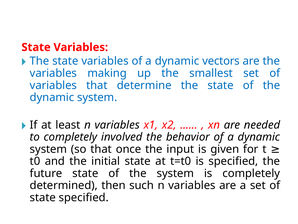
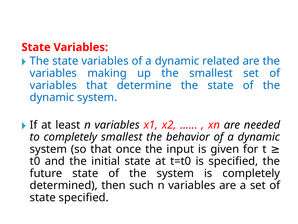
vectors: vectors -> related (221, 61)
completely involved: involved -> smallest (122, 137)
